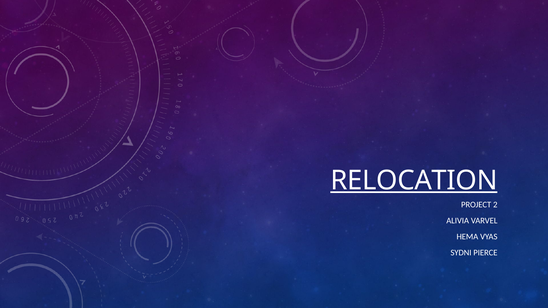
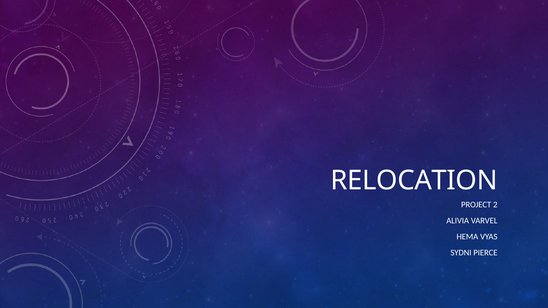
RELOCATION underline: present -> none (414, 181)
